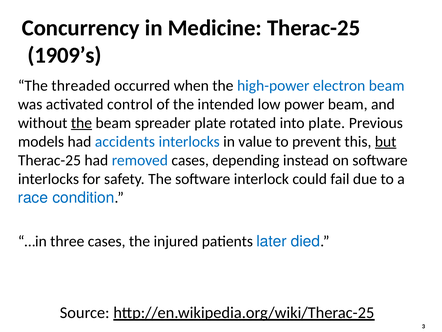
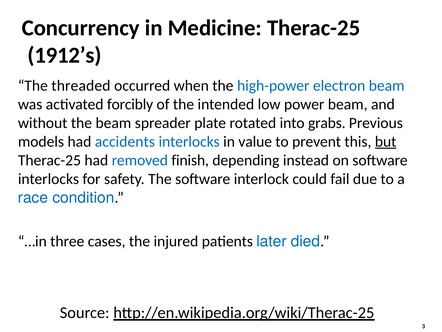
1909’s: 1909’s -> 1912’s (65, 55)
control: control -> forcibly (130, 104)
the underline: present -> none (82, 123)
into plate: plate -> grabs (327, 123)
removed cases: cases -> finish (190, 160)
